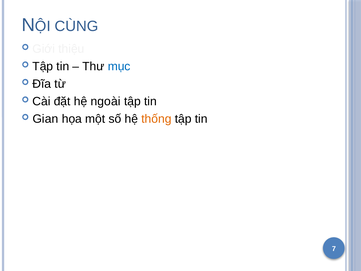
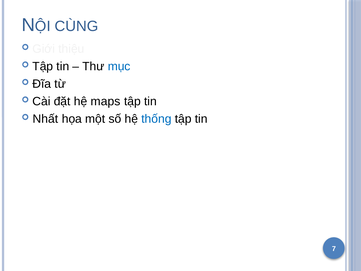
ngoài: ngoài -> maps (106, 101)
Gian: Gian -> Nhất (45, 119)
thống colour: orange -> blue (156, 119)
